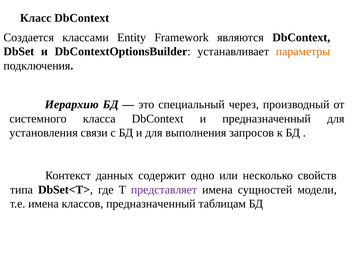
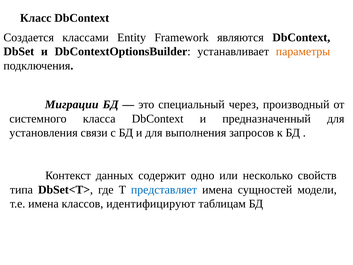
Иерархию: Иерархию -> Миграции (72, 104)
представляет colour: purple -> blue (164, 189)
классов предназначенный: предназначенный -> идентифицируют (151, 204)
